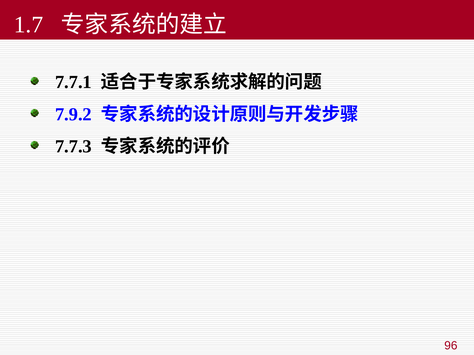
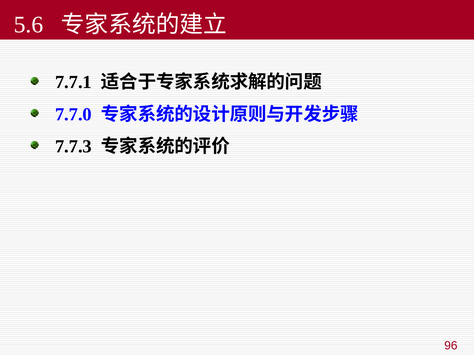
1.7: 1.7 -> 5.6 (29, 25)
7.9.2: 7.9.2 -> 7.7.0 (73, 114)
